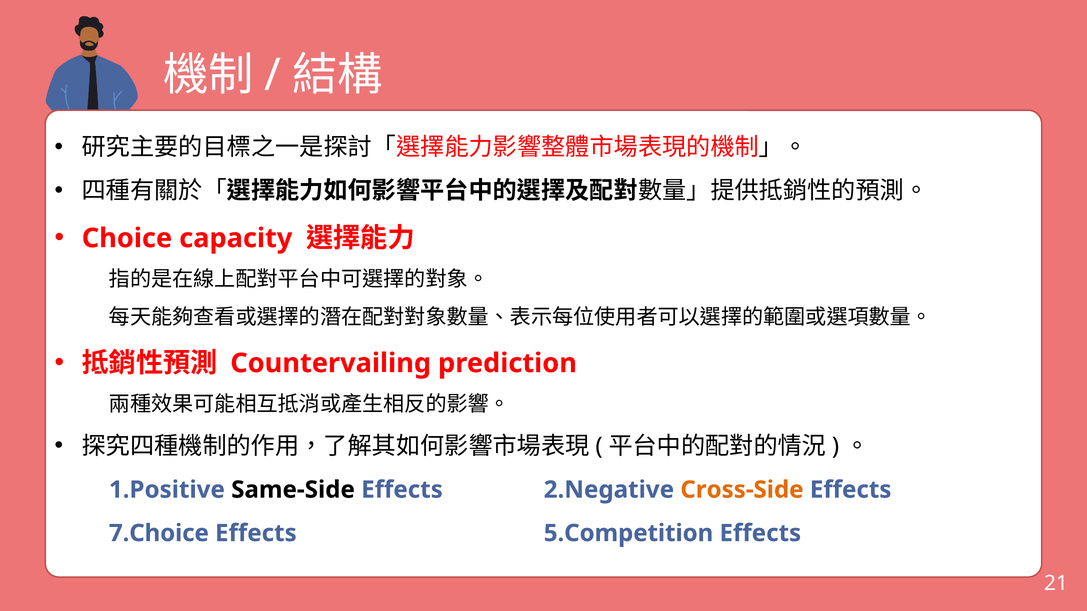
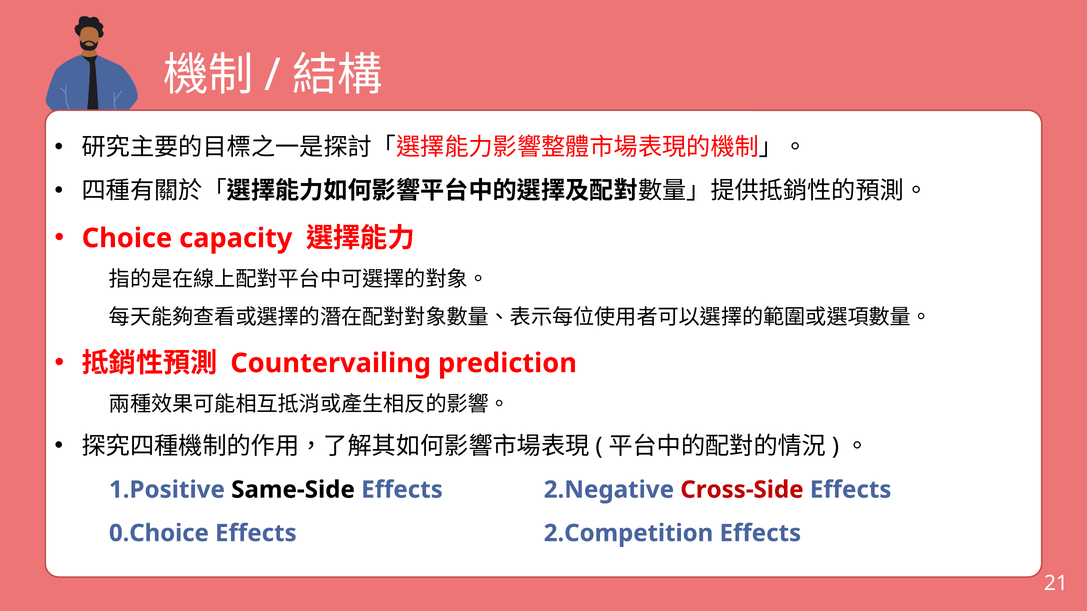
Cross-Side colour: orange -> red (742, 490)
7.Choice: 7.Choice -> 0.Choice (159, 534)
5.Competition: 5.Competition -> 2.Competition (629, 534)
